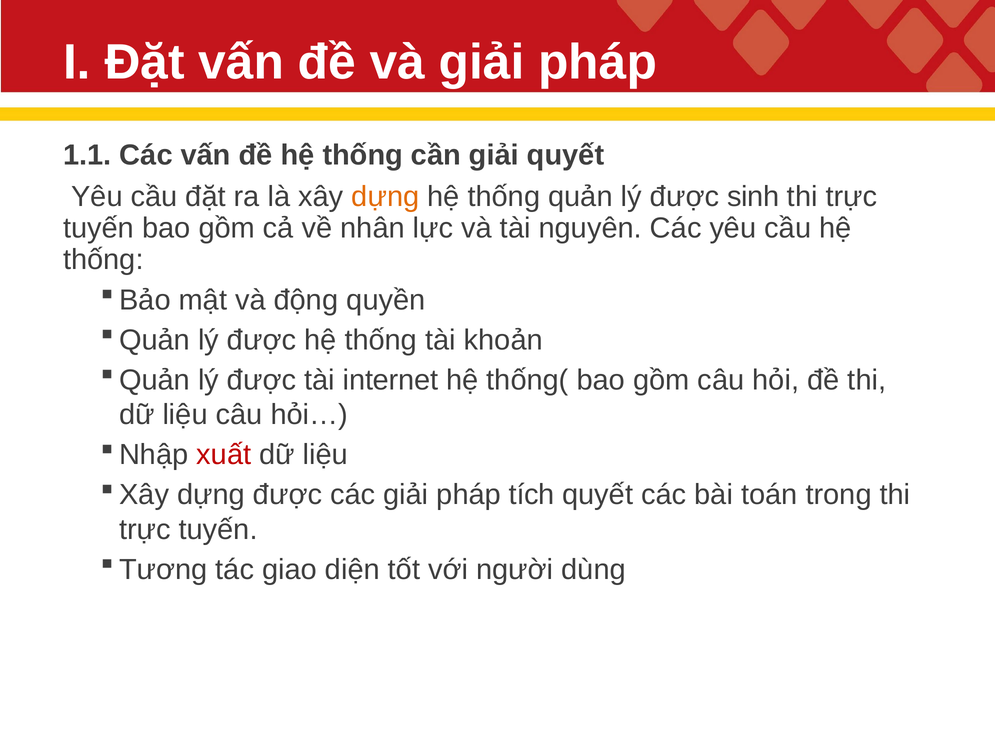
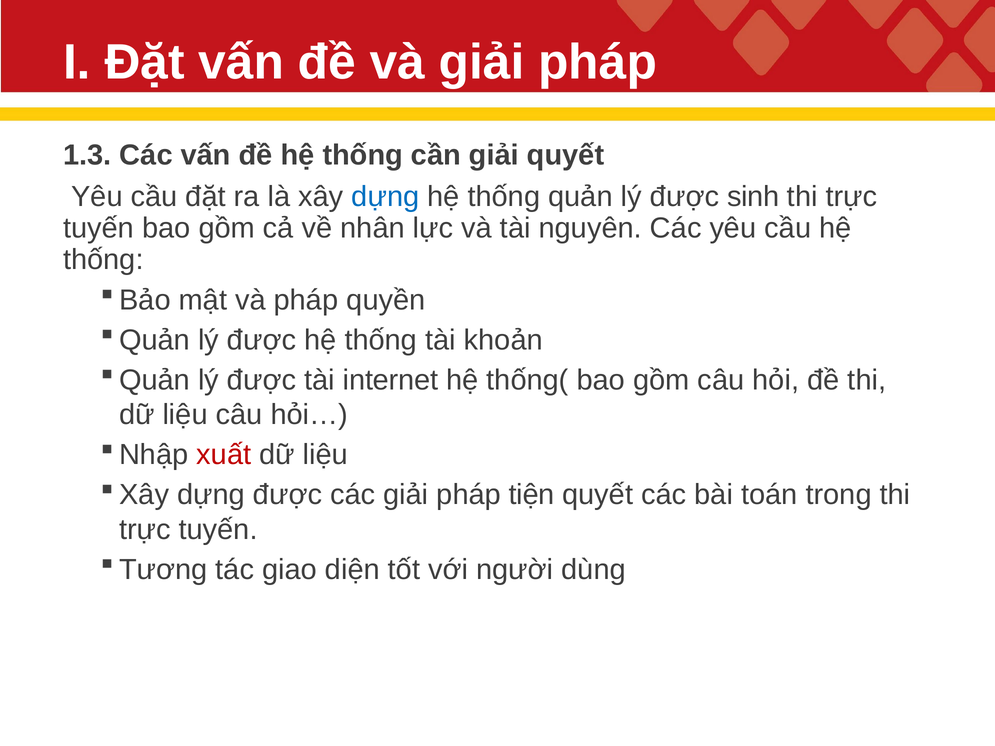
1.1: 1.1 -> 1.3 (87, 155)
dựng colour: orange -> blue (385, 197)
và động: động -> pháp (306, 300)
tích: tích -> tiện (532, 495)
